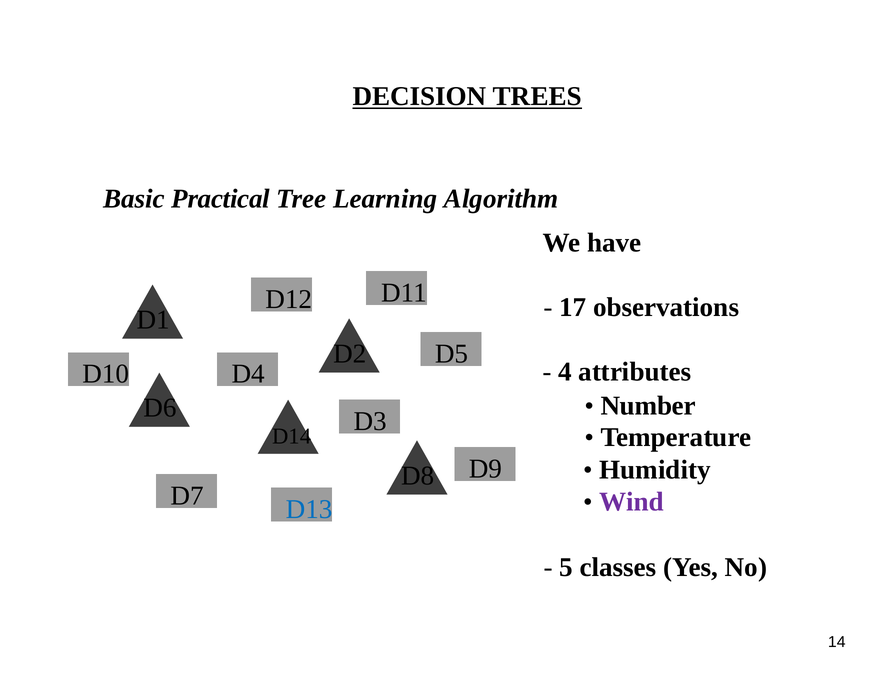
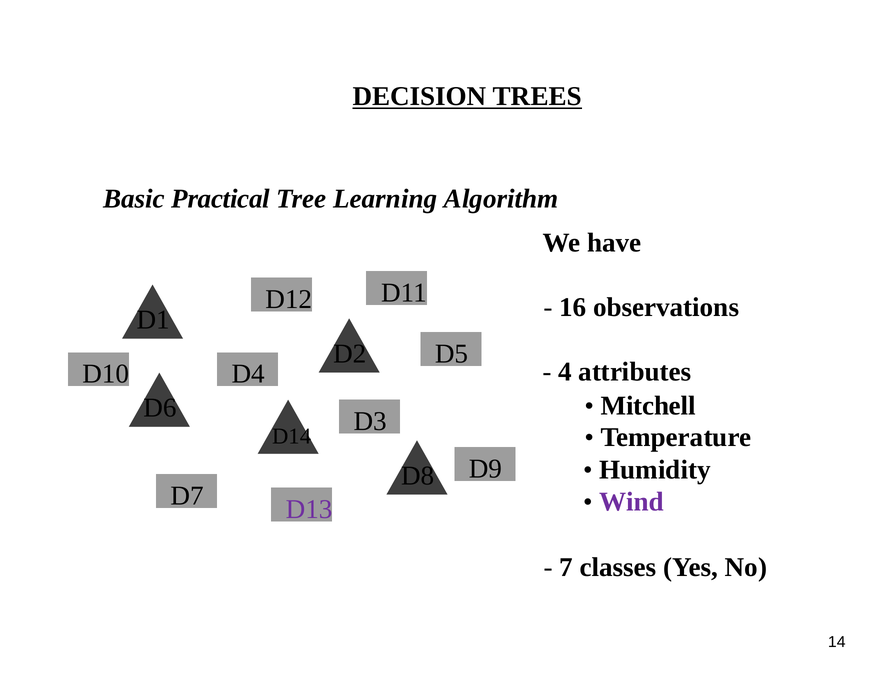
17: 17 -> 16 (573, 308)
Number: Number -> Mitchell (648, 406)
D13 colour: blue -> purple (309, 510)
5: 5 -> 7 (566, 568)
